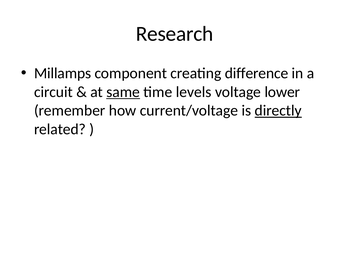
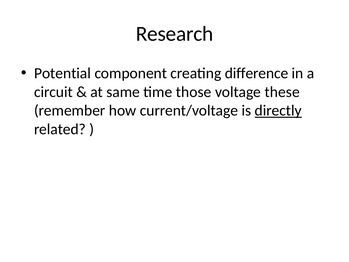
Millamps: Millamps -> Potential (63, 73)
same underline: present -> none (123, 92)
levels: levels -> those (194, 92)
lower: lower -> these (282, 92)
